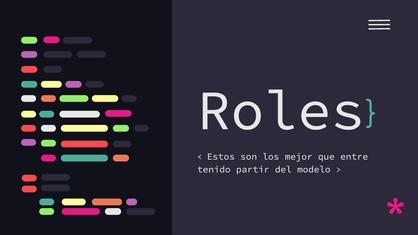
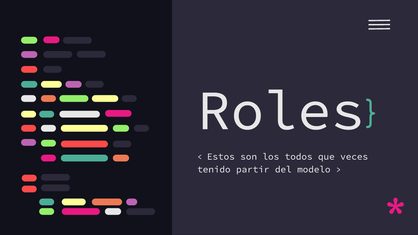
mejor: mejor -> todos (299, 157)
entre: entre -> veces (354, 157)
